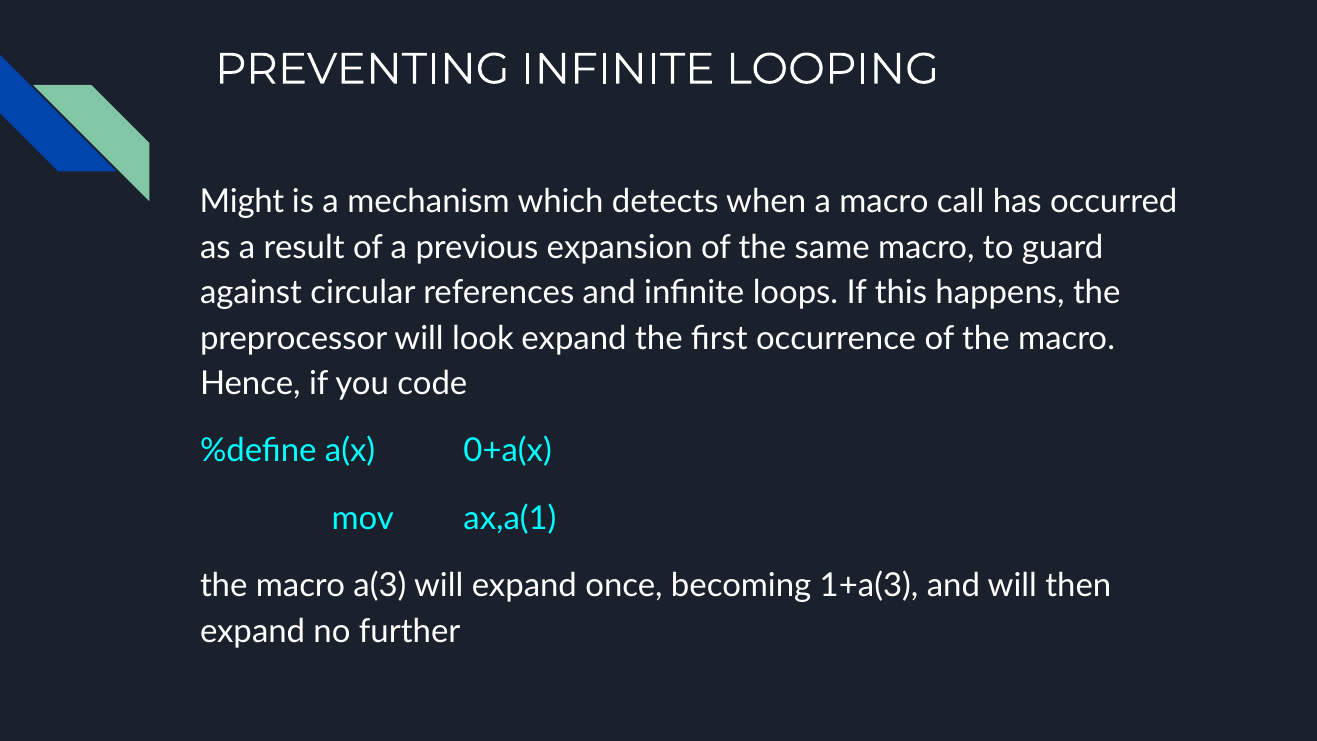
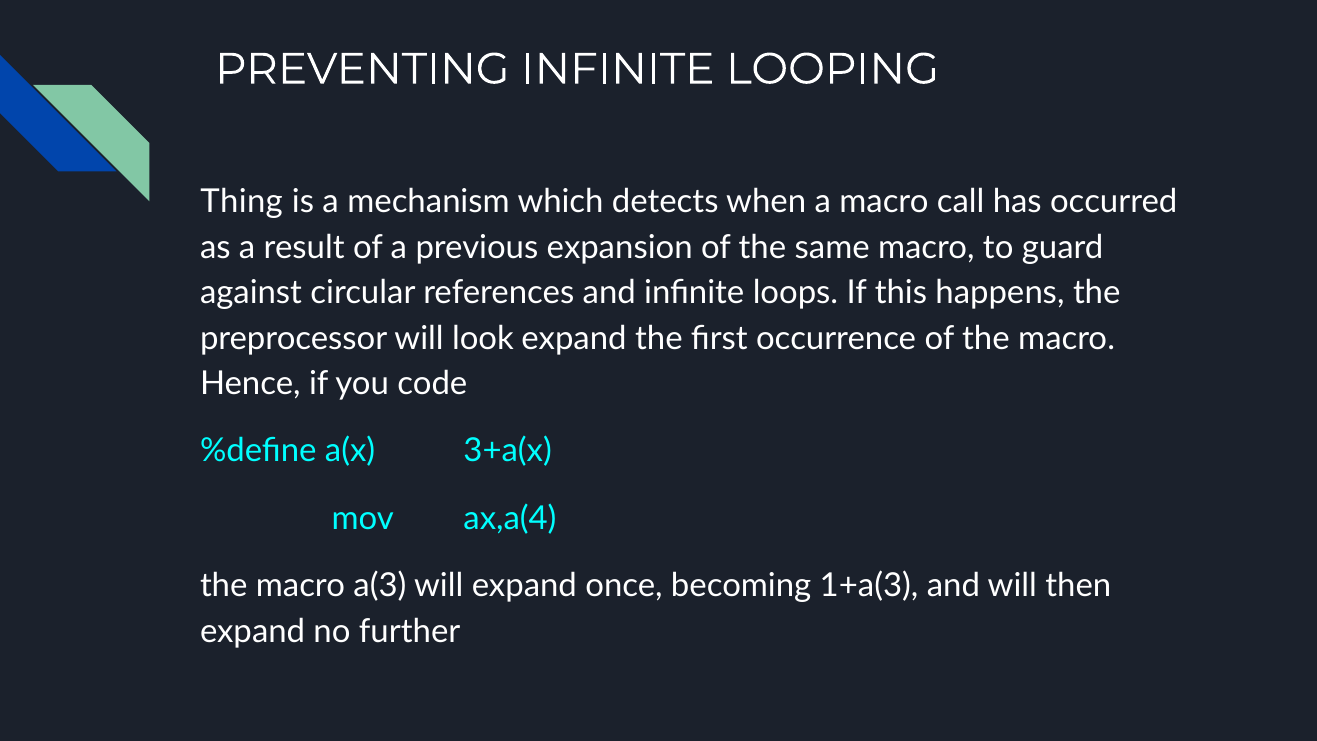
Might: Might -> Thing (242, 202)
0+a(x: 0+a(x -> 3+a(x (508, 451)
ax,a(1: ax,a(1 -> ax,a(4 (510, 518)
